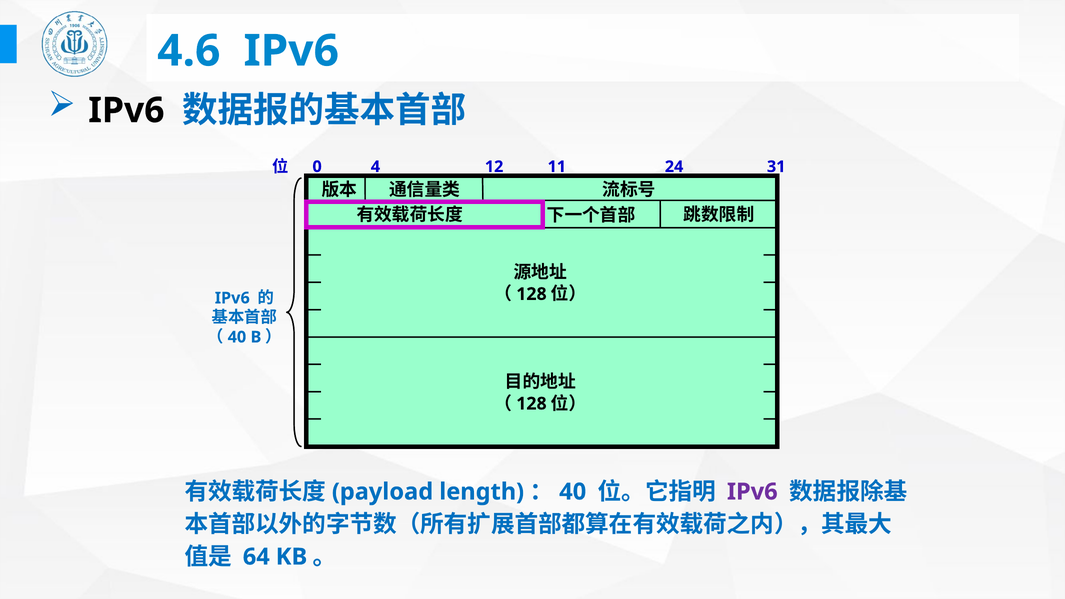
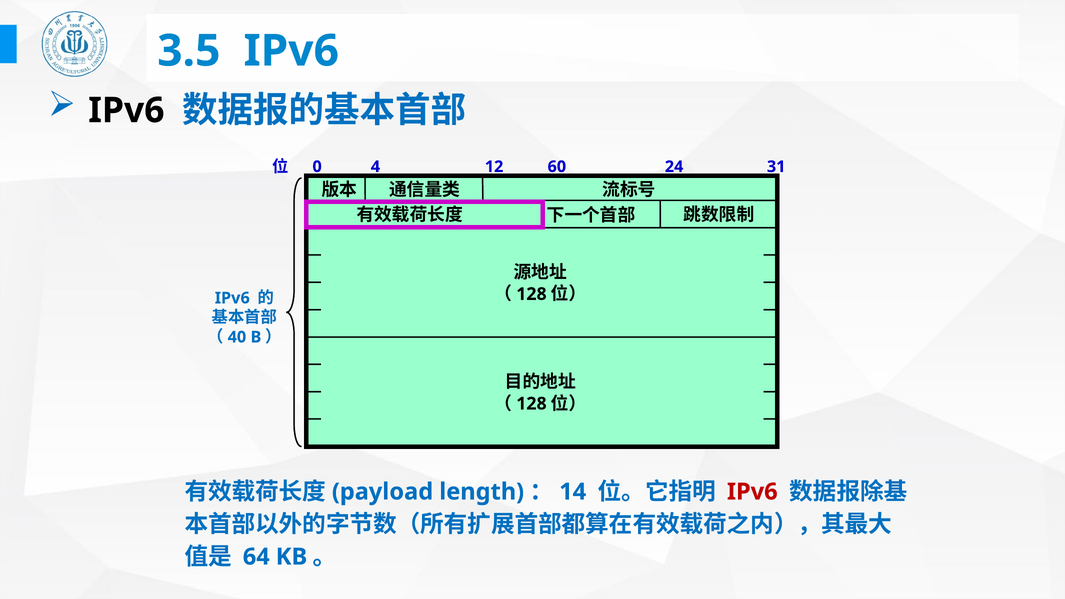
4.6: 4.6 -> 3.5 (189, 51)
11: 11 -> 60 (557, 167)
40: 40 -> 14 (573, 492)
IPv6 colour: purple -> red (752, 492)
